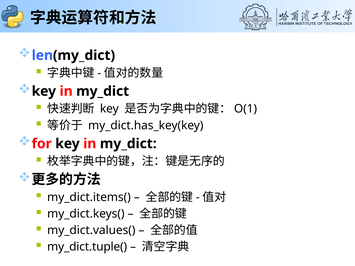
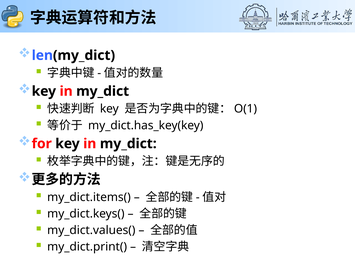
my_dict.tuple(: my_dict.tuple( -> my_dict.print( (87, 247)
